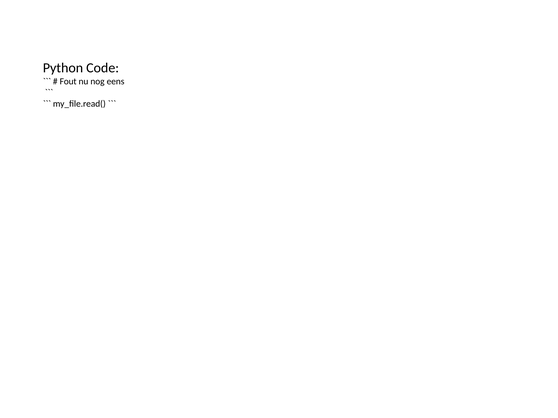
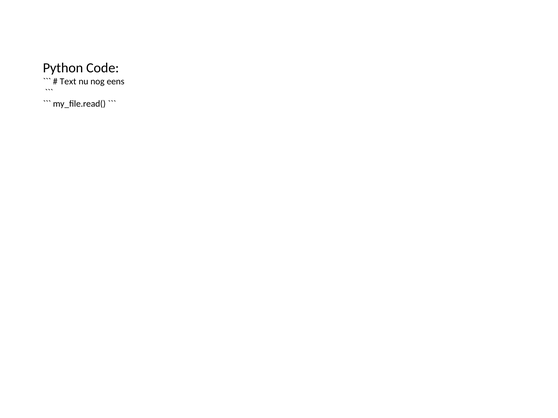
Fout: Fout -> Text (68, 81)
